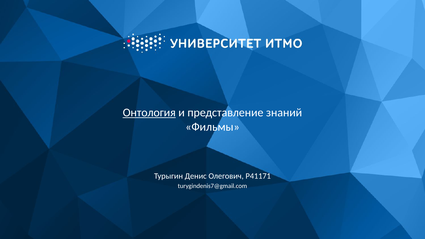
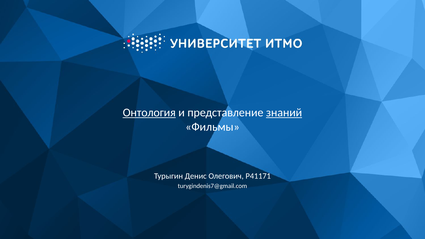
знаний underline: none -> present (284, 113)
